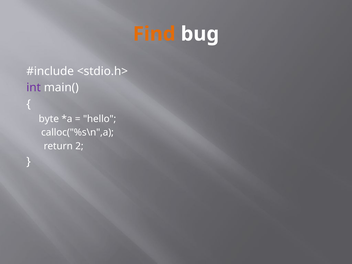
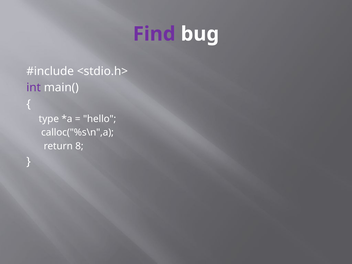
Find colour: orange -> purple (154, 34)
byte: byte -> type (49, 119)
2: 2 -> 8 (79, 146)
